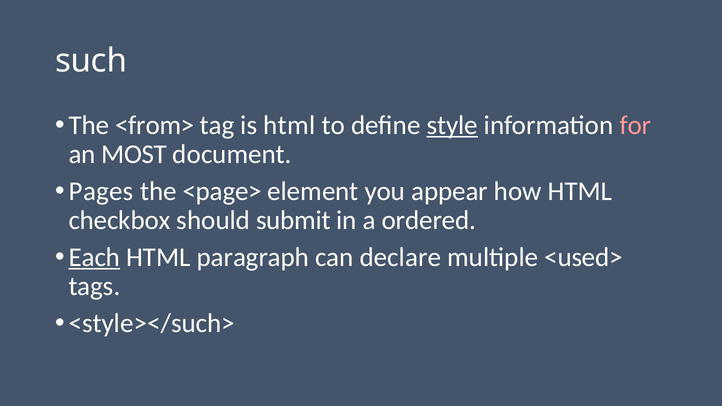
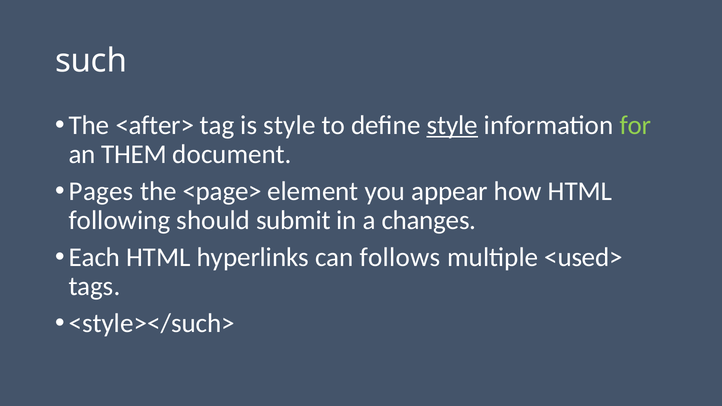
<from>: <from> -> <after> (155, 125)
is html: html -> style (289, 125)
for colour: pink -> light green (635, 125)
MOST: MOST -> THEM (134, 155)
checkbox: checkbox -> following (119, 221)
ordered: ordered -> changes (429, 221)
Each underline: present -> none (94, 257)
paragraph: paragraph -> hyperlinks (253, 257)
declare: declare -> follows (400, 257)
